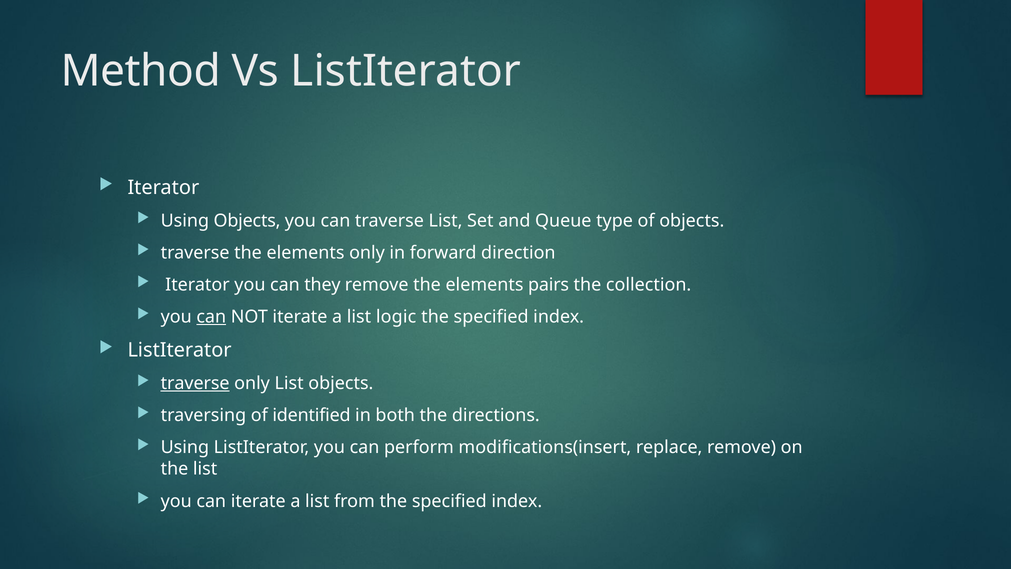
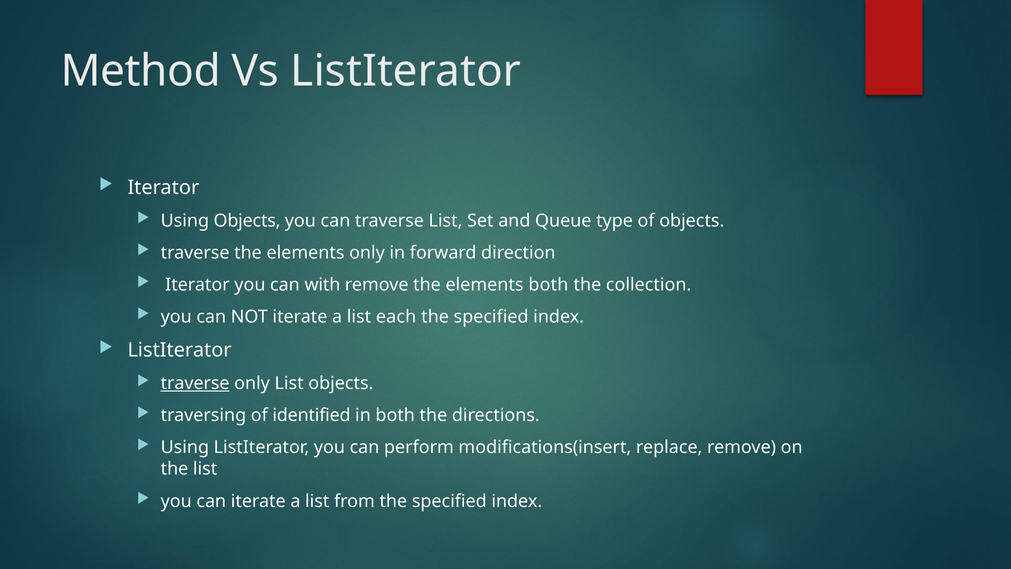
they: they -> with (322, 285)
elements pairs: pairs -> both (548, 285)
can underline: present -> none (211, 317)
logic: logic -> each (396, 317)
